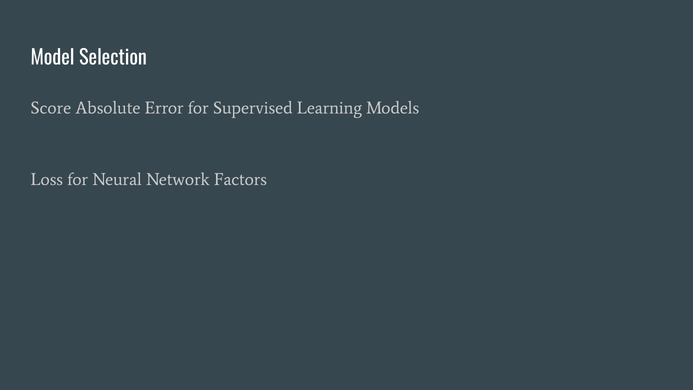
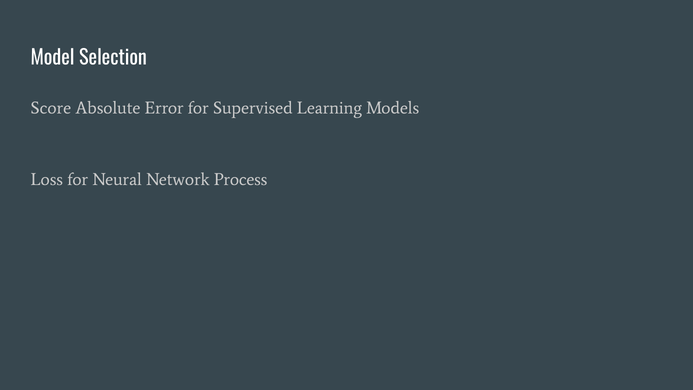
Factors: Factors -> Process (241, 180)
